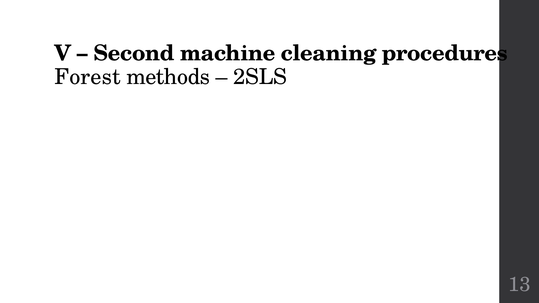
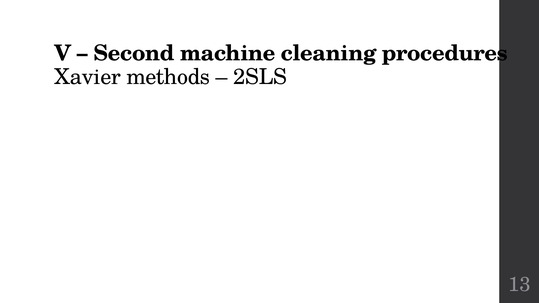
Forest: Forest -> Xavier (88, 77)
